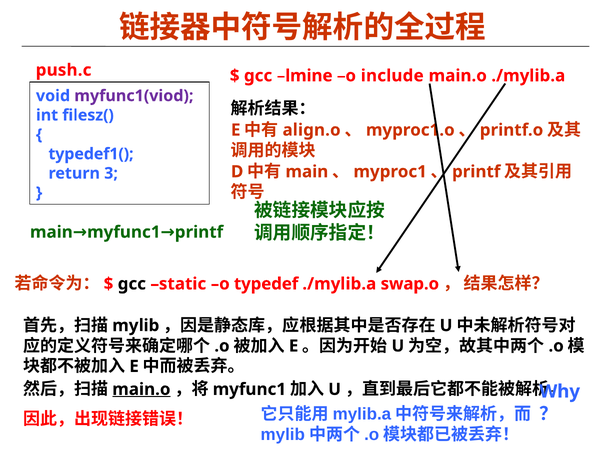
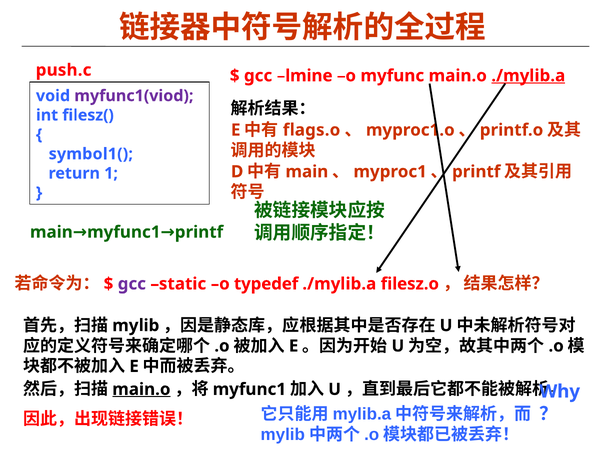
include: include -> myfunc (392, 76)
./mylib.a underline: none -> present (528, 76)
align.o: align.o -> flags.o (312, 130)
typedef1(: typedef1( -> symbol1( (91, 154)
3: 3 -> 1 (111, 173)
gcc colour: black -> purple (132, 283)
swap.o: swap.o -> filesz.o (410, 283)
